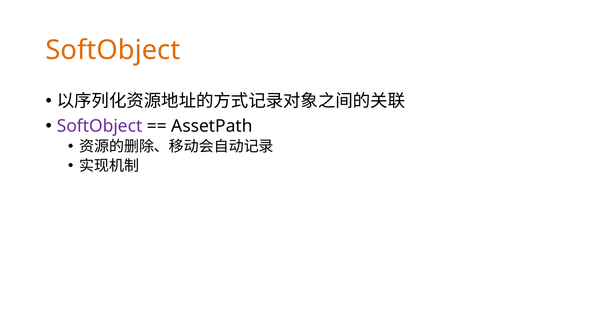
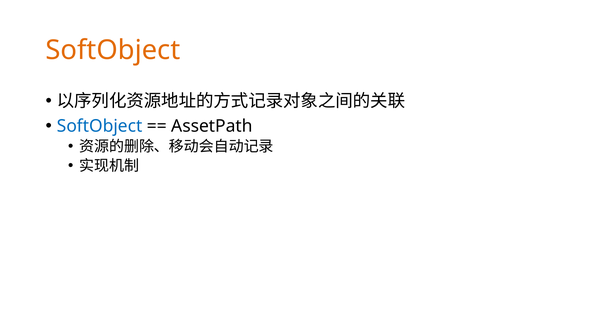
SoftObject colour: purple -> blue (100, 126)
